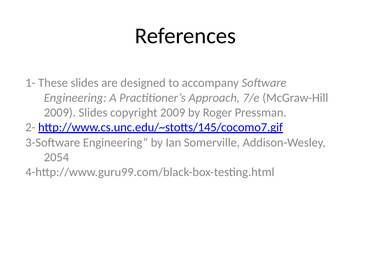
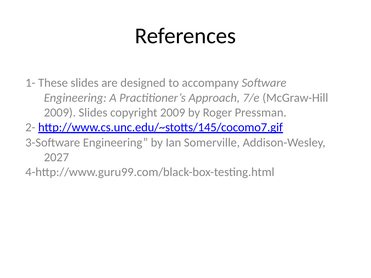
2054: 2054 -> 2027 (56, 157)
